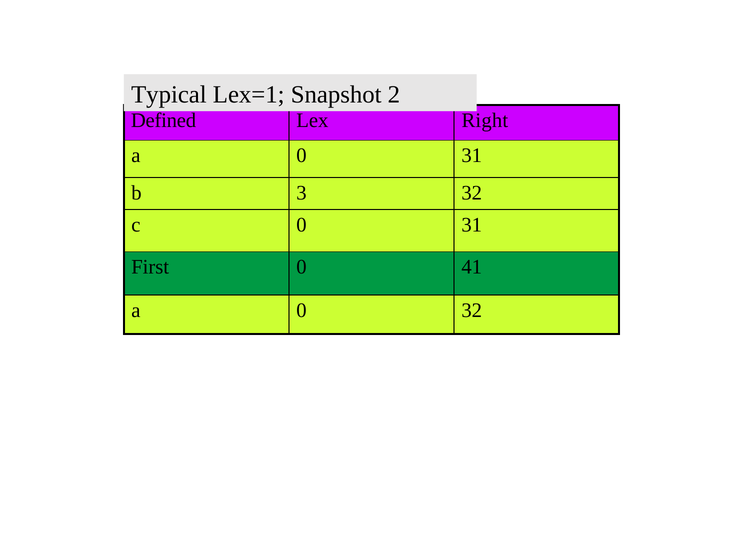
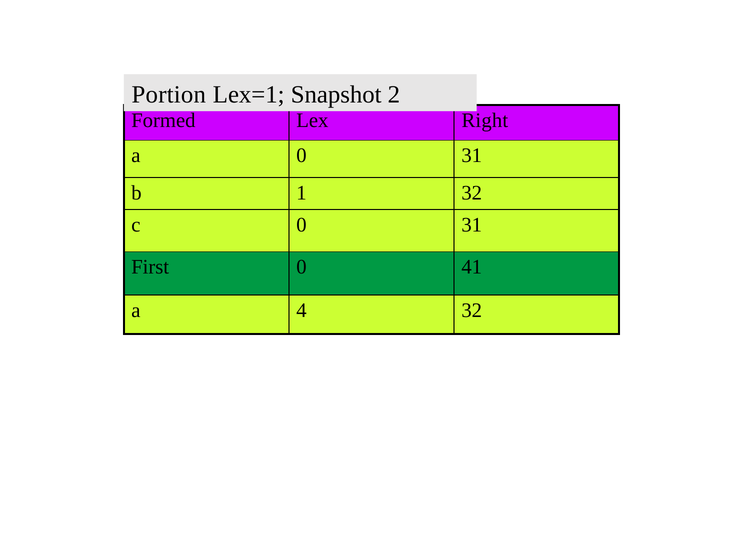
Typical: Typical -> Portion (169, 95)
Defined: Defined -> Formed (163, 121)
3: 3 -> 1 (302, 193)
0: 0 -> 4 (302, 311)
